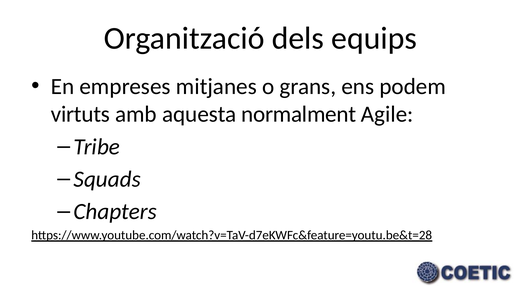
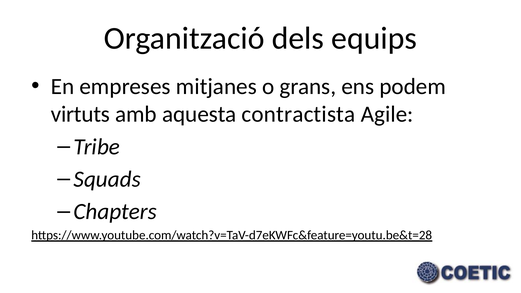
normalment: normalment -> contractista (298, 114)
